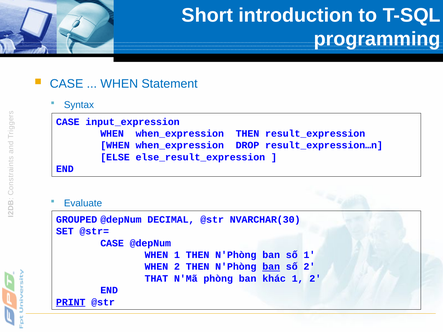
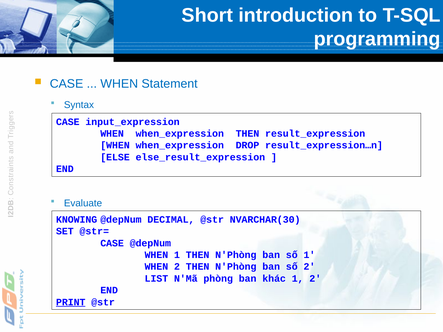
GROUPED: GROUPED -> KNOWING (77, 220)
ban underline: present -> none (271, 267)
THAT: THAT -> LIST (156, 279)
